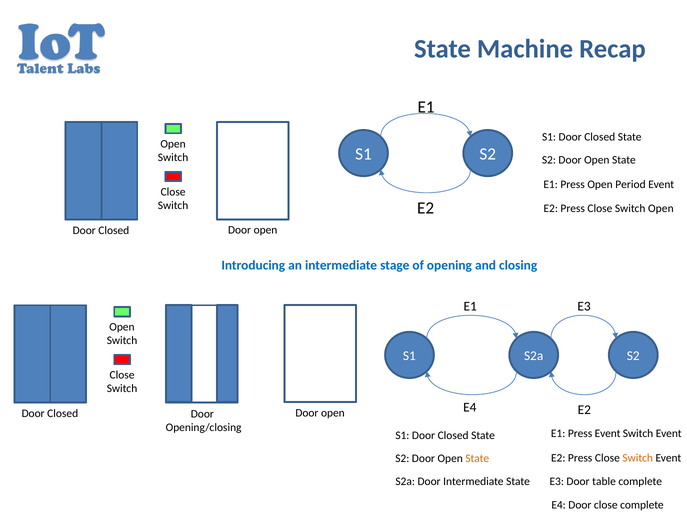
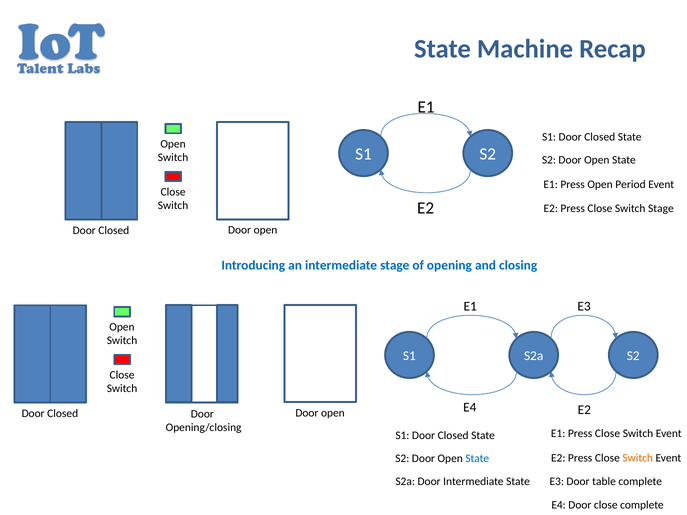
Switch Open: Open -> Stage (661, 209)
E1 Press Event: Event -> Close (607, 434)
State colour: orange -> blue (477, 459)
